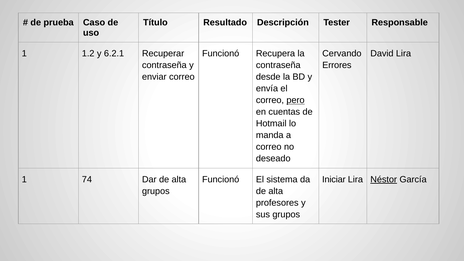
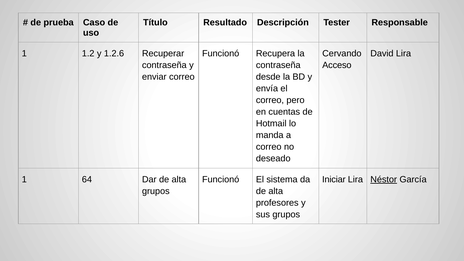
6.2.1: 6.2.1 -> 1.2.6 (114, 54)
Errores: Errores -> Acceso (337, 65)
pero underline: present -> none (296, 100)
74: 74 -> 64 (87, 179)
